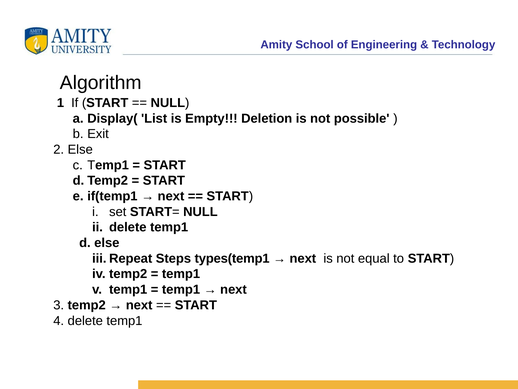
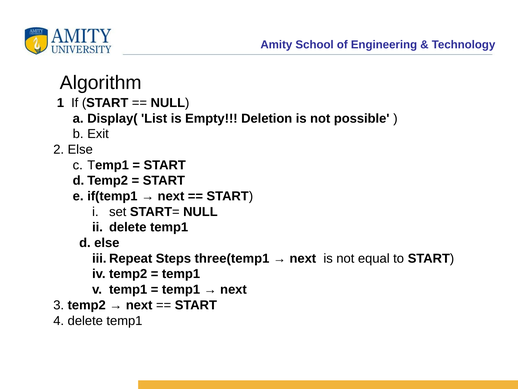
types(temp1: types(temp1 -> three(temp1 (232, 258)
